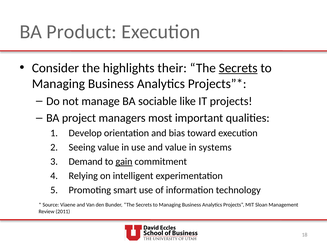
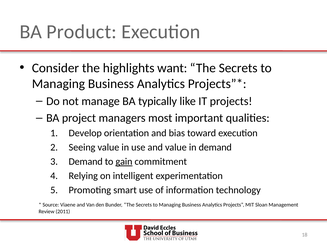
their: their -> want (172, 68)
Secrets underline: present -> none (238, 68)
sociable: sociable -> typically (158, 101)
in systems: systems -> demand (215, 147)
